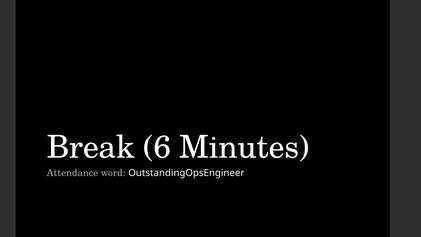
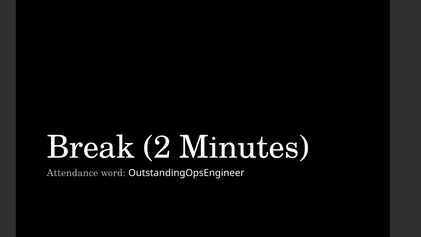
6: 6 -> 2 (157, 147)
